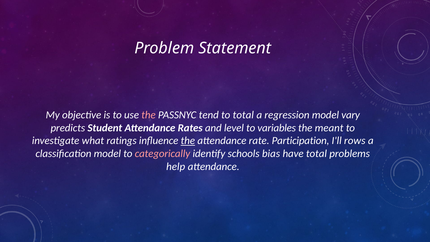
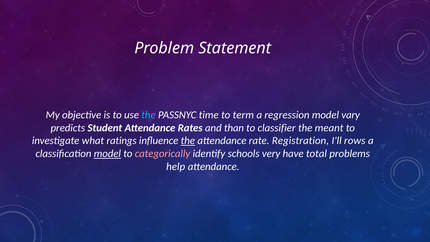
the colour: pink -> light blue (149, 115)
tend: tend -> time (209, 115)
to total: total -> term (243, 115)
level: level -> than (234, 128)
variables: variables -> classifier (277, 128)
Participation: Participation -> Registration (300, 141)
model underline: none -> present (107, 154)
bias: bias -> very (271, 154)
